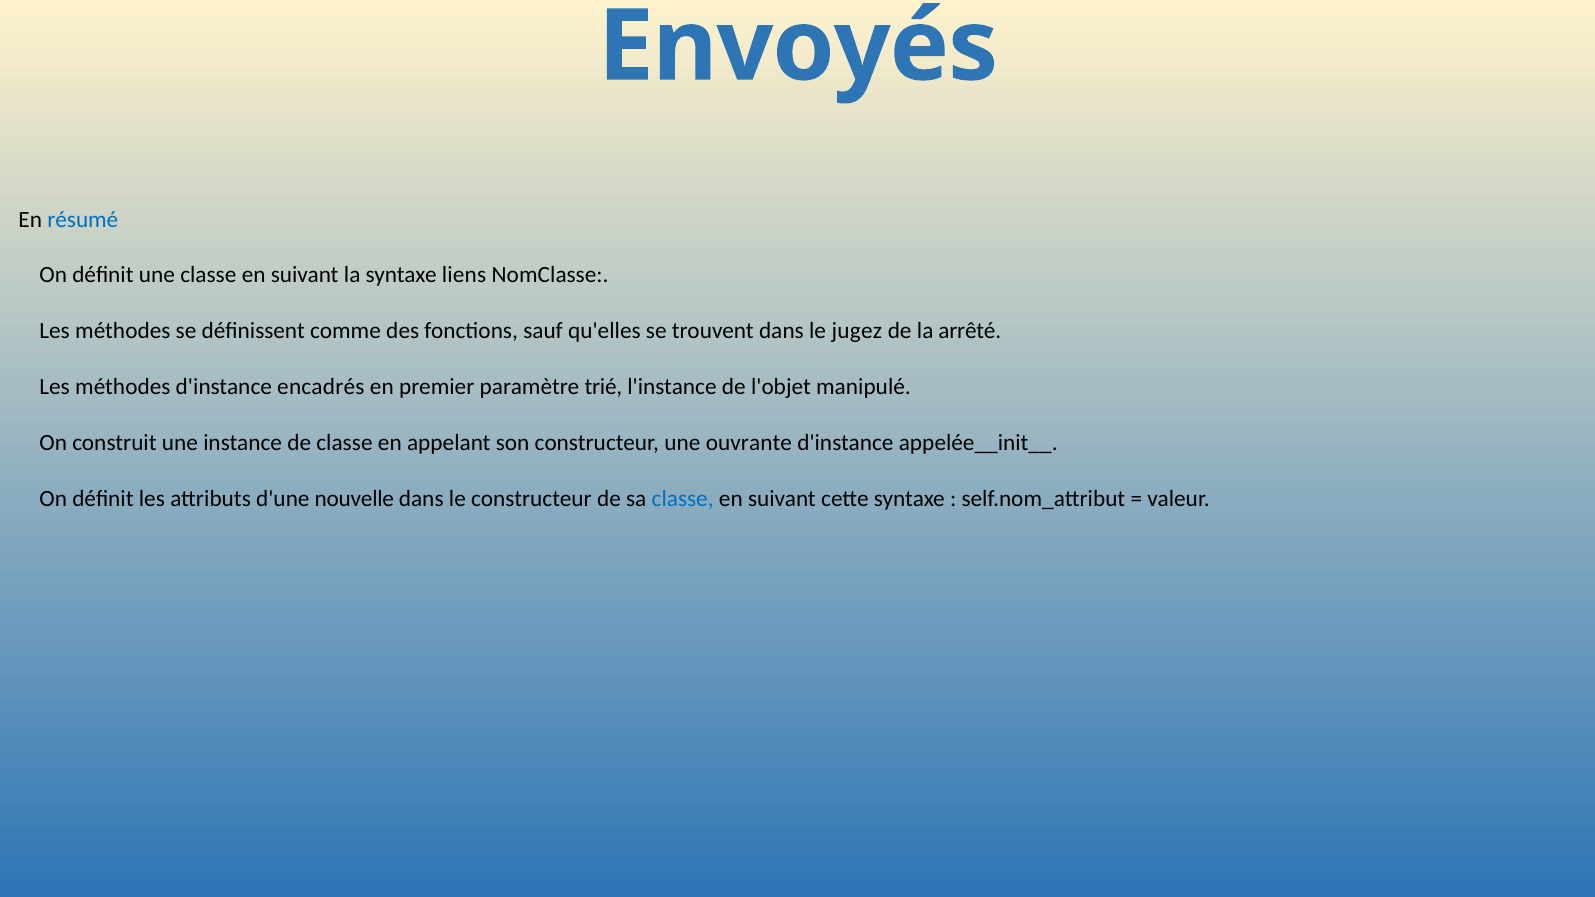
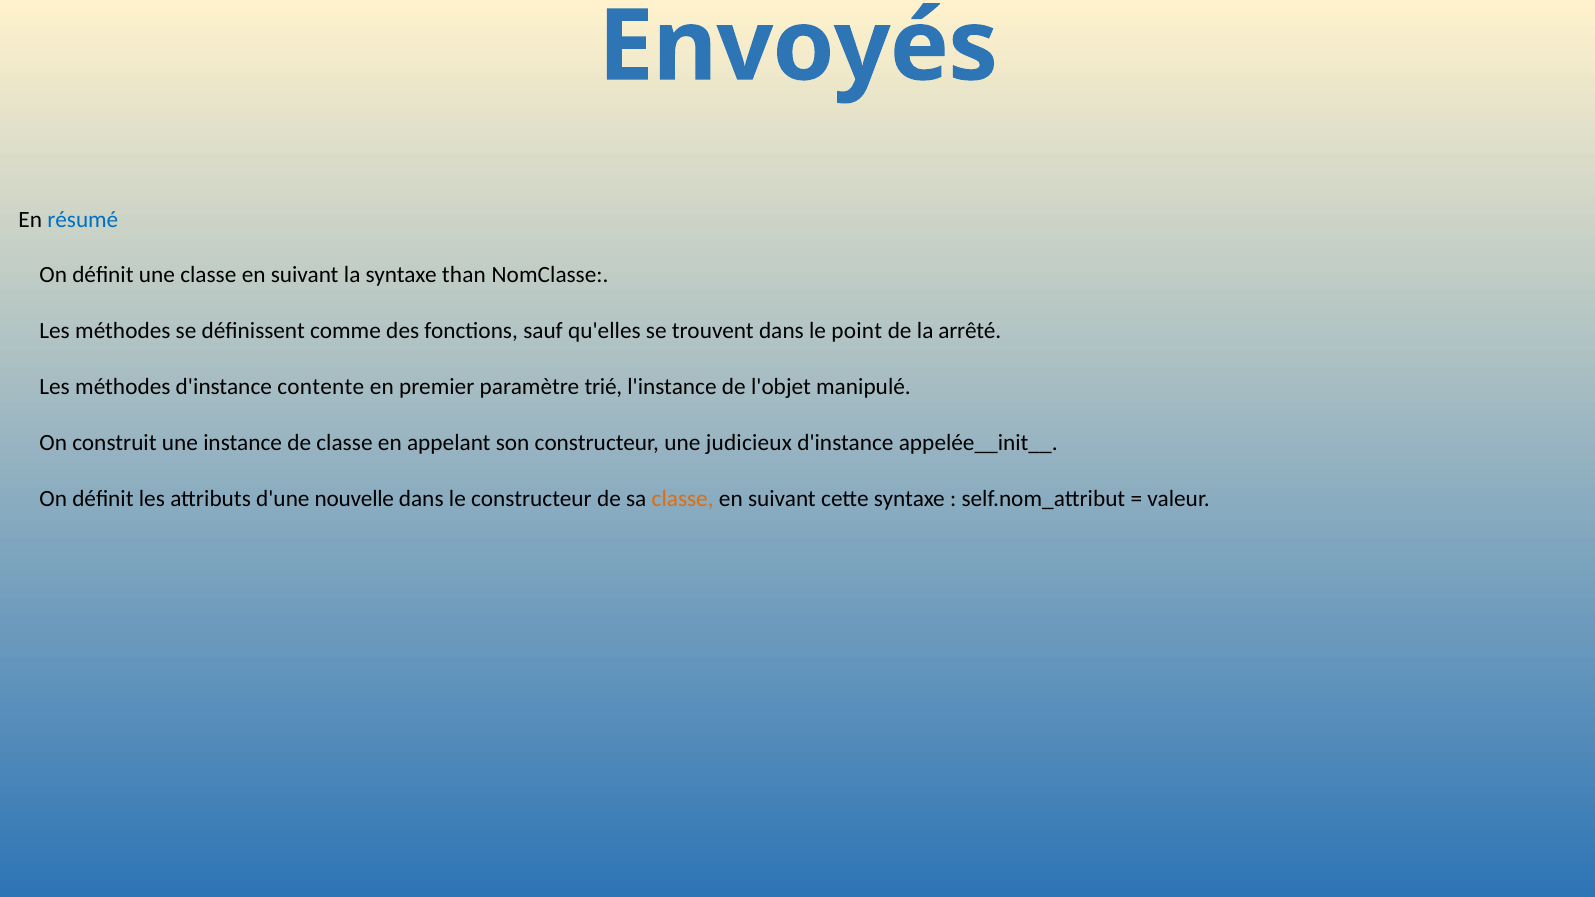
liens: liens -> than (464, 275)
jugez: jugez -> point (857, 331)
encadrés: encadrés -> contente (321, 387)
ouvrante: ouvrante -> judicieux (749, 443)
classe colour: blue -> orange (683, 499)
